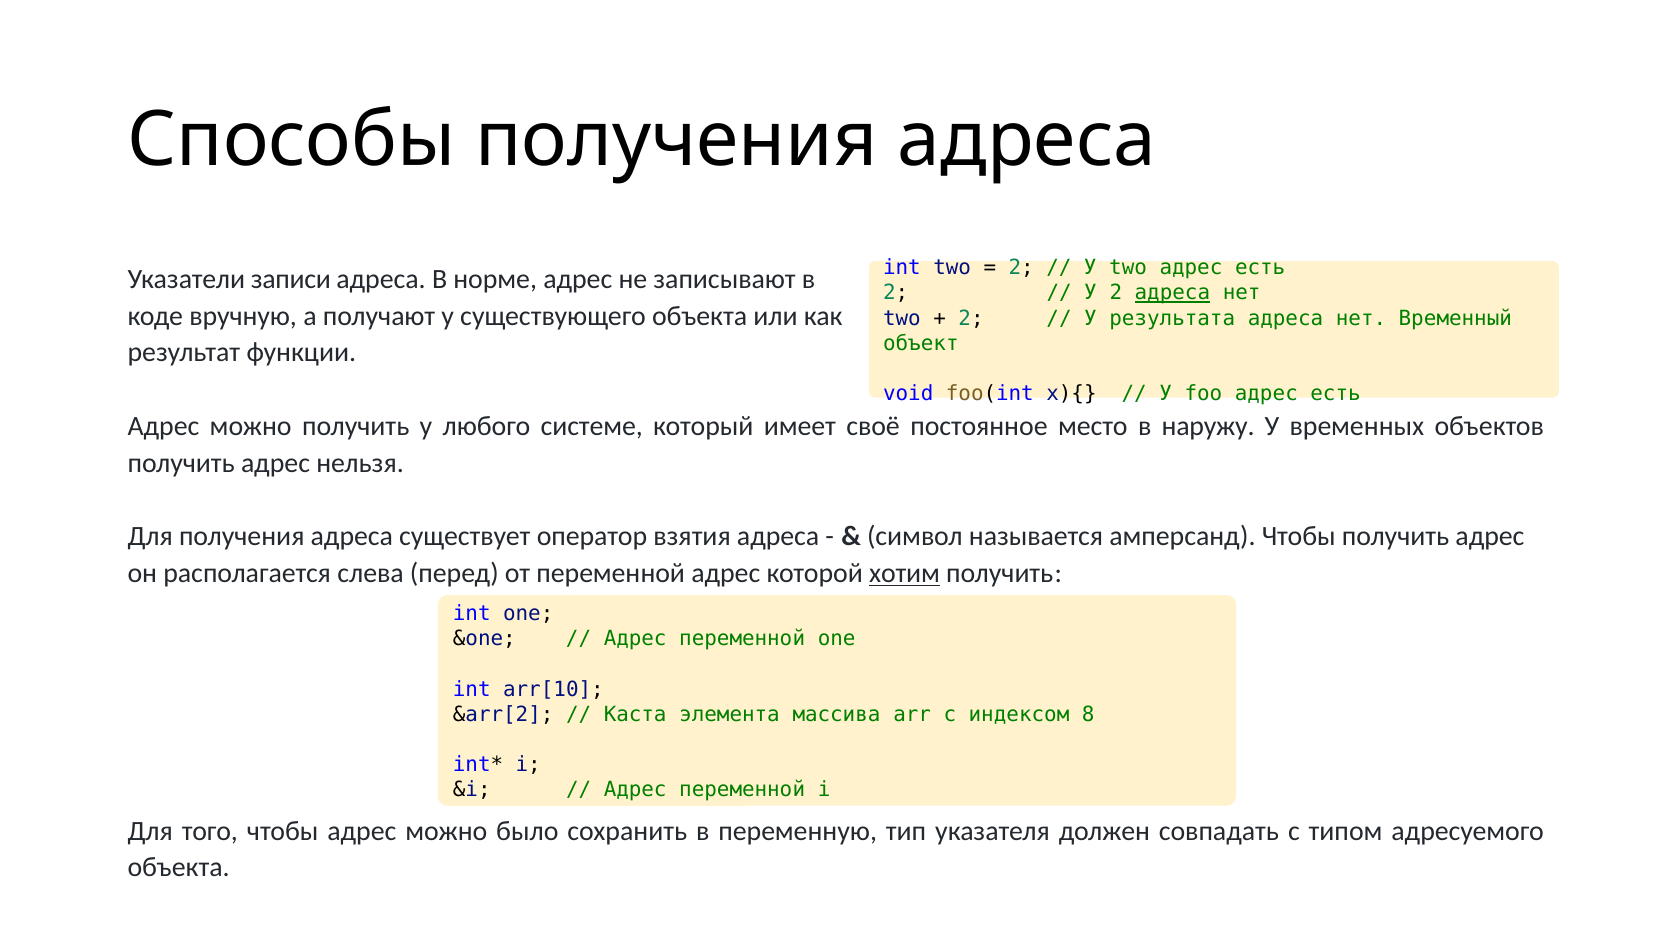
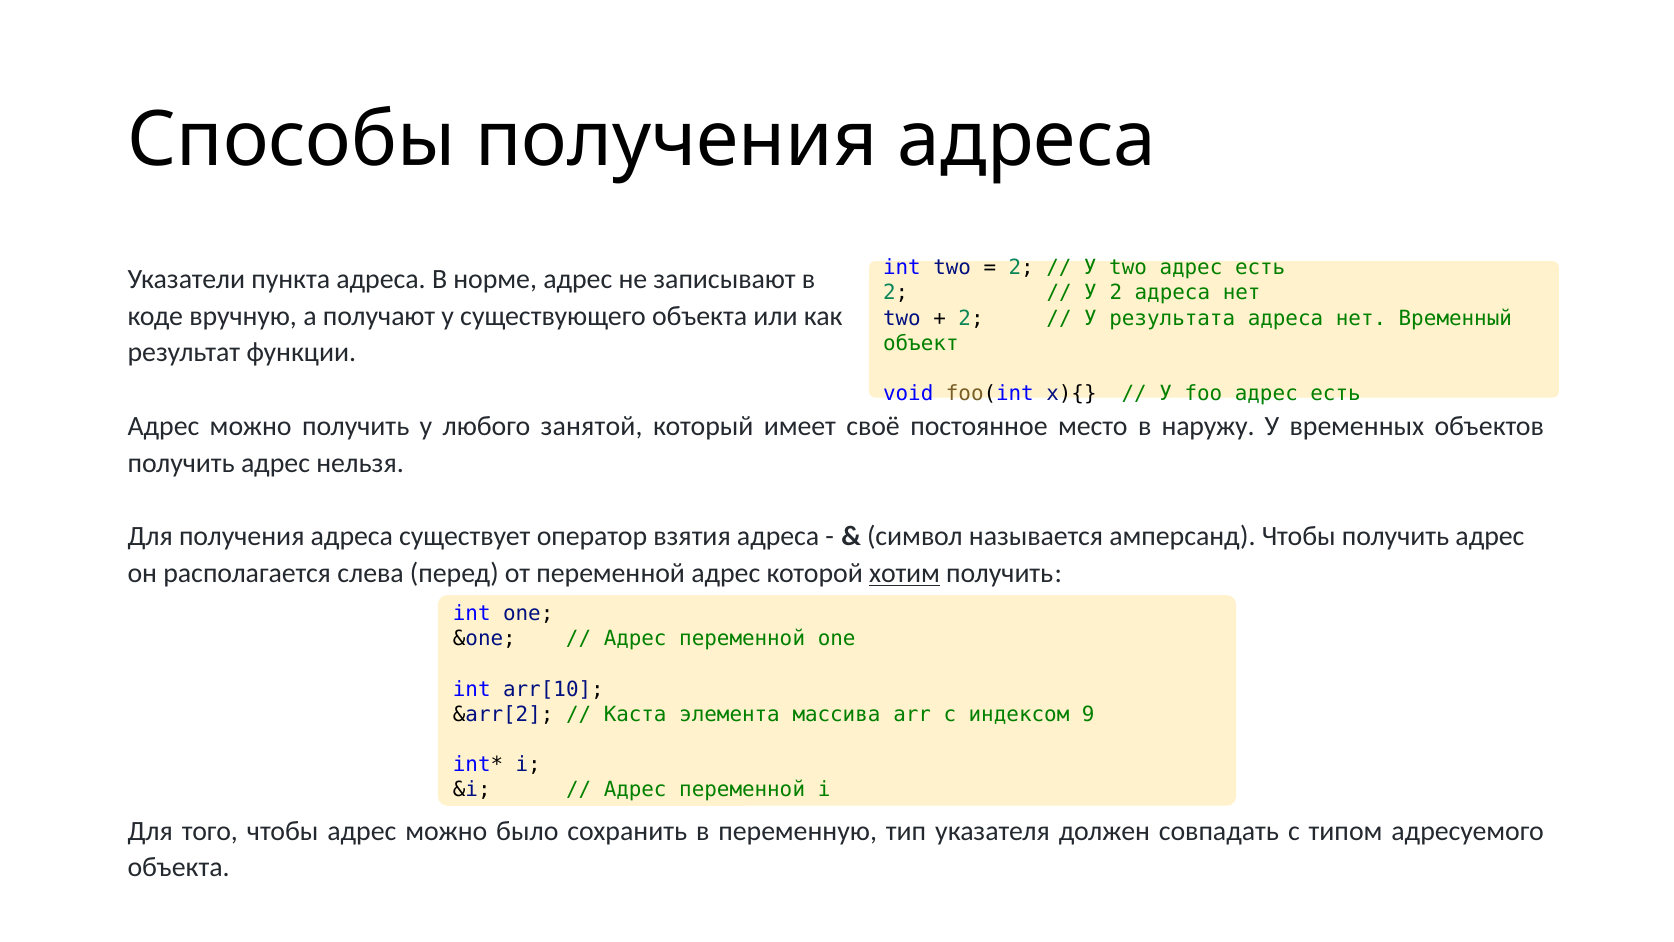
записи: записи -> пункта (291, 279)
адреса underline: present -> none (1172, 293)
системе: системе -> занятой (592, 426)
8: 8 -> 9 (1088, 714)
